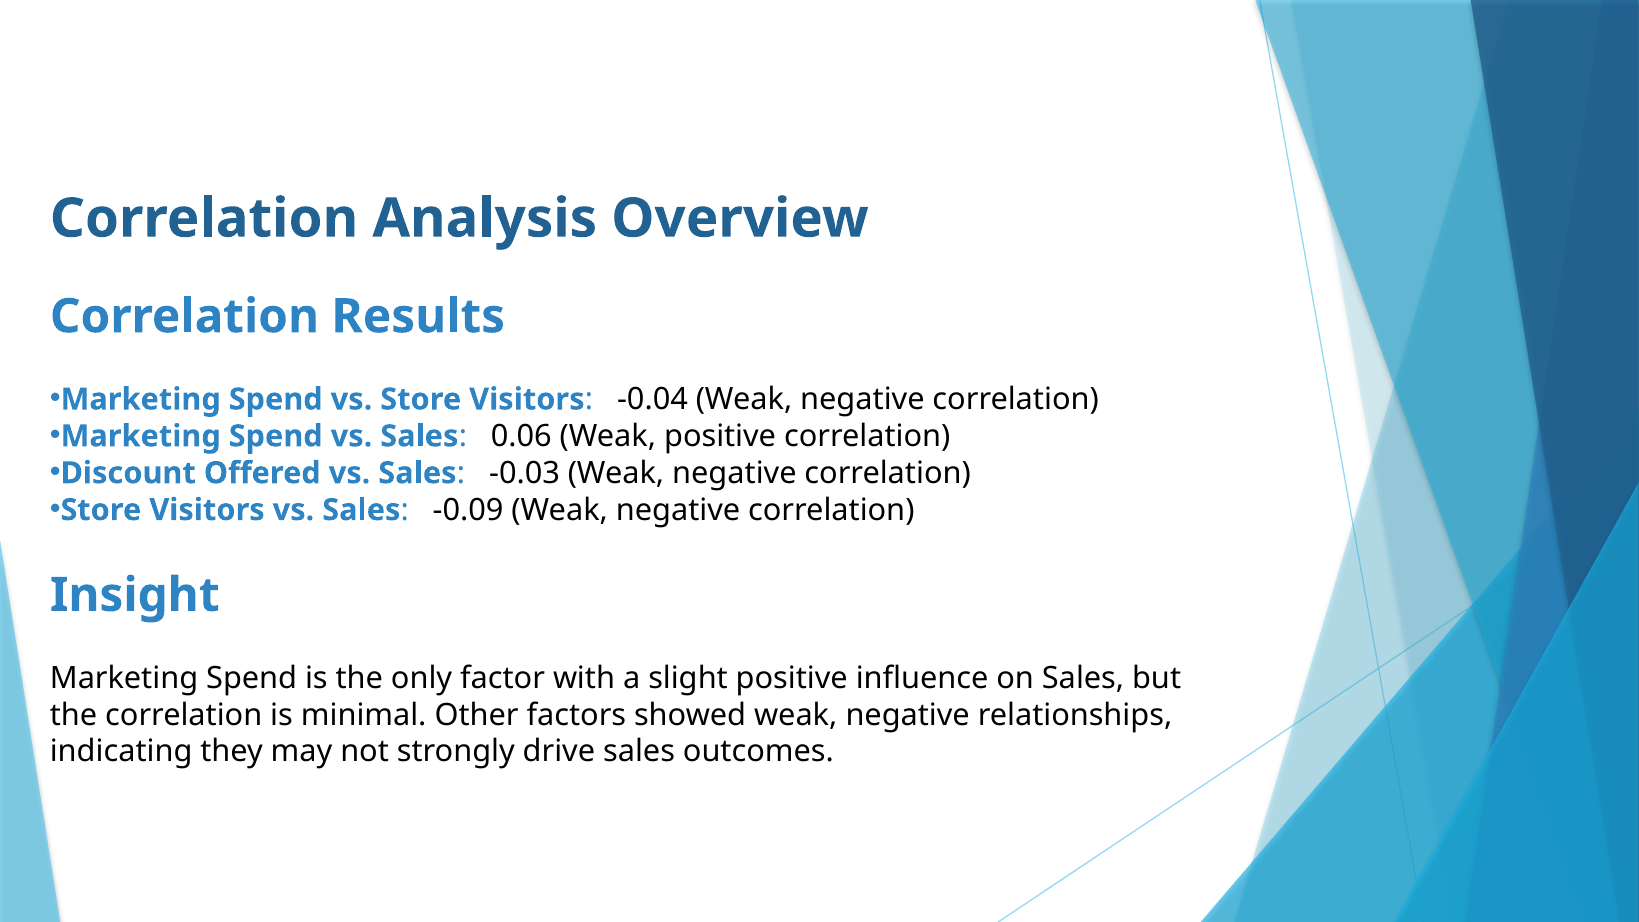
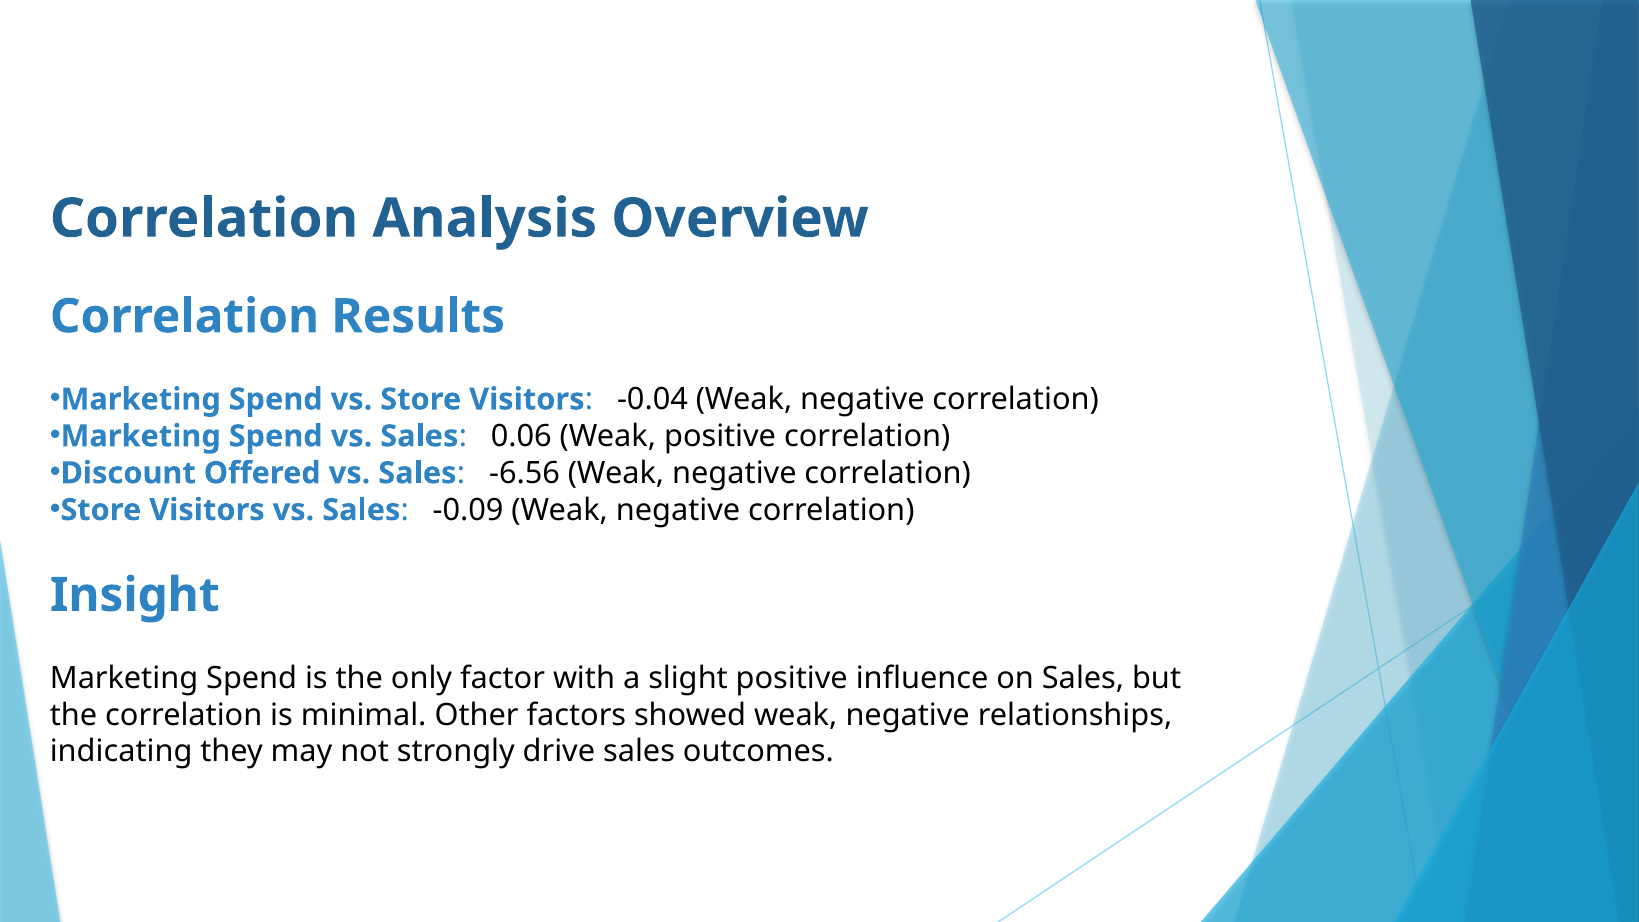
-0.03: -0.03 -> -6.56 (525, 473)
